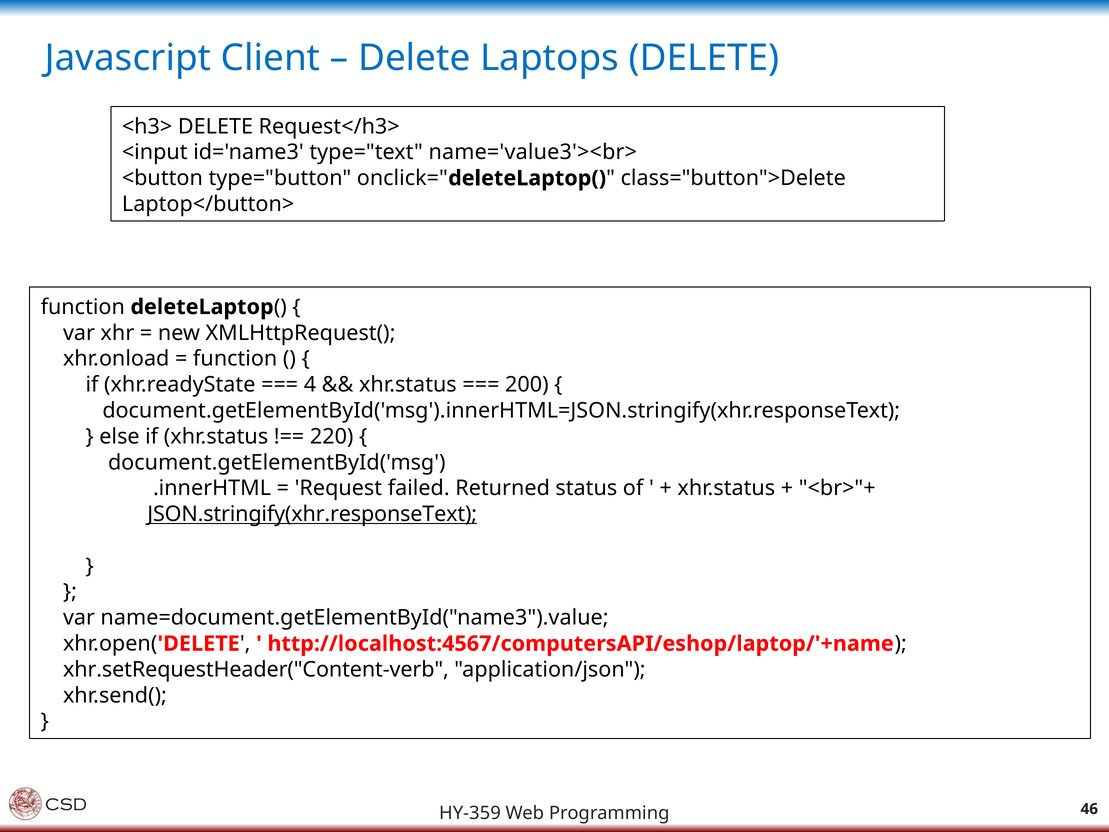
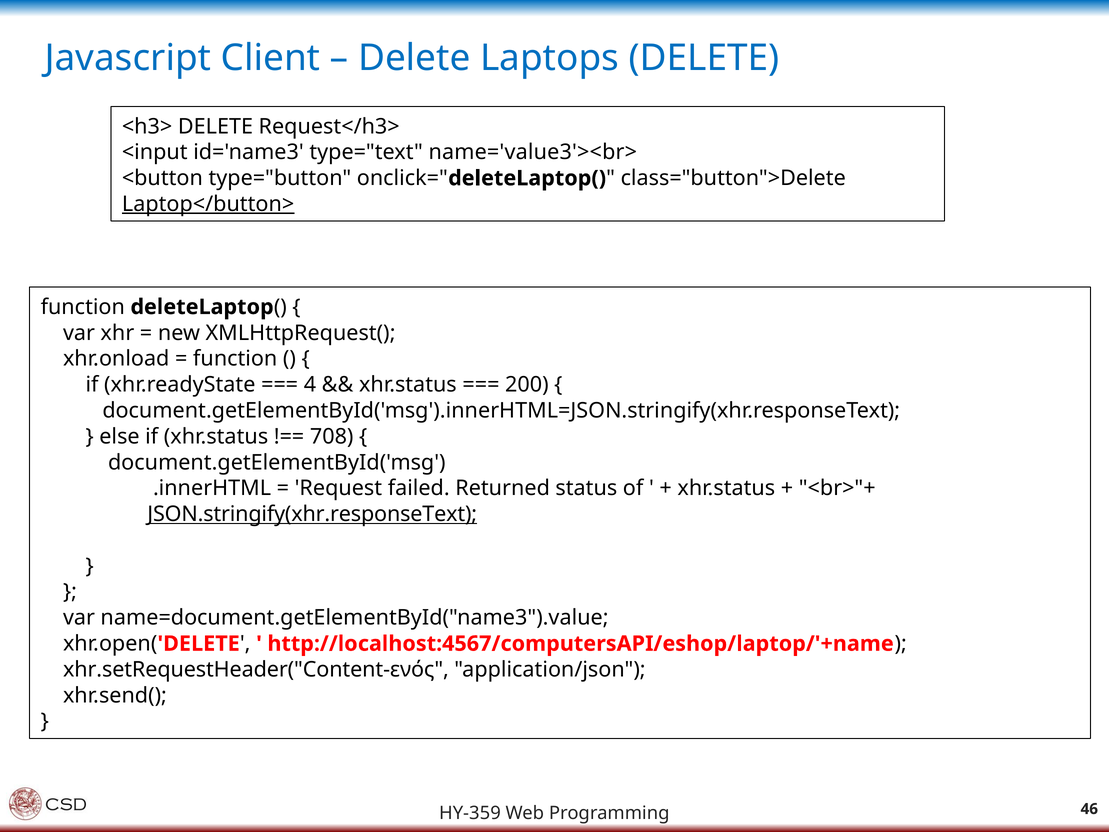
Laptop</button> underline: none -> present (208, 204)
220: 220 -> 708 (332, 436)
xhr.setRequestHeader("Content-verb: xhr.setRequestHeader("Content-verb -> xhr.setRequestHeader("Content-ενός (256, 669)
